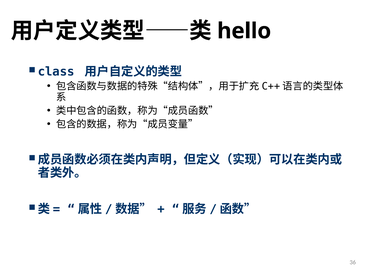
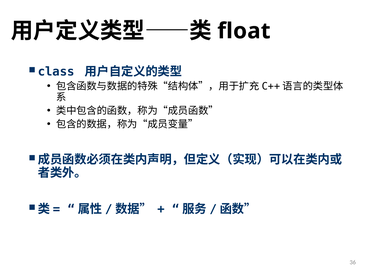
hello: hello -> float (244, 31)
